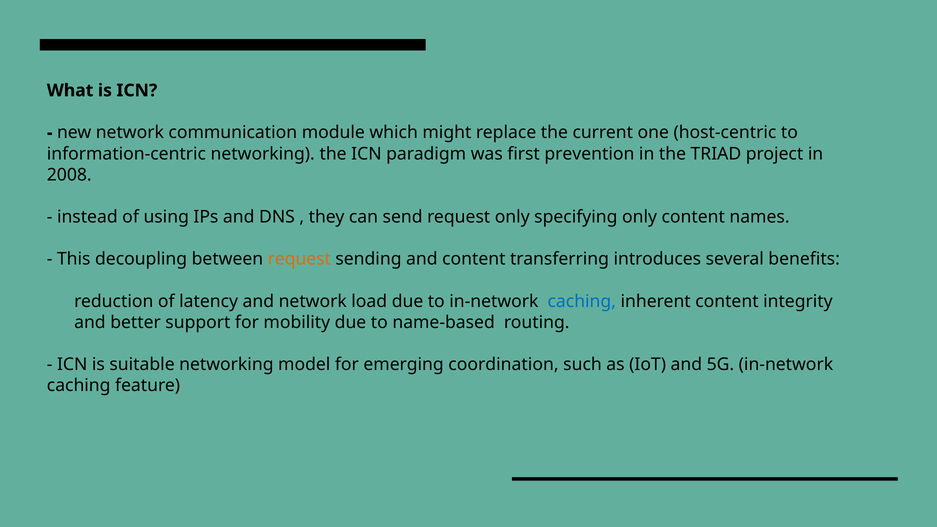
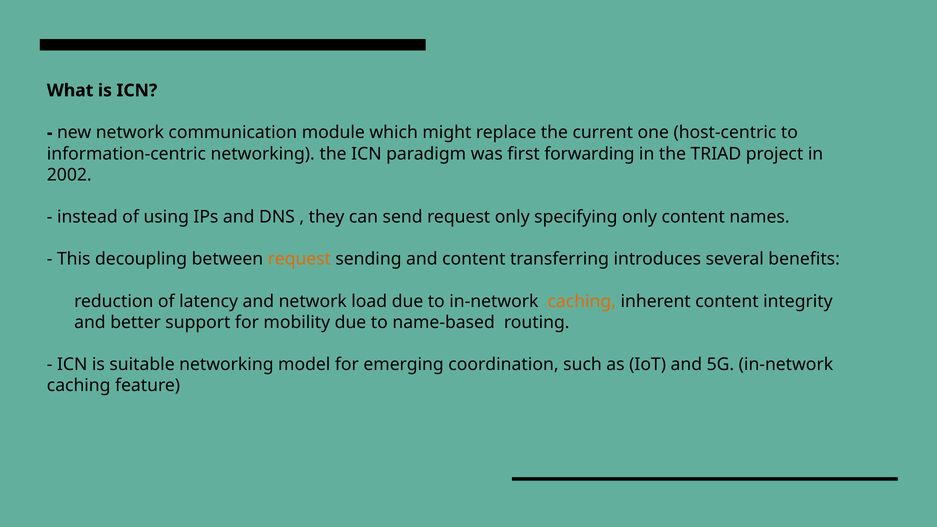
prevention: prevention -> forwarding (589, 154)
2008: 2008 -> 2002 (69, 175)
caching colour: blue -> orange (582, 301)
